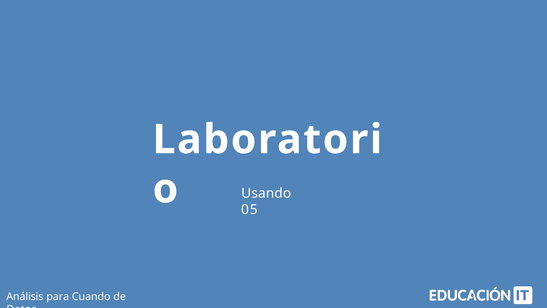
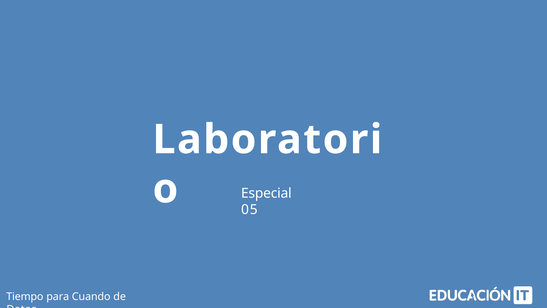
Usando: Usando -> Especial (266, 193)
Análisis: Análisis -> Tiempo (25, 296)
